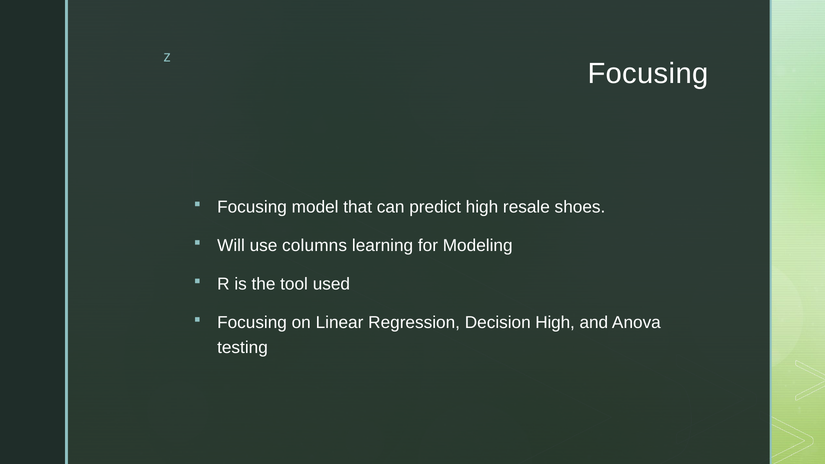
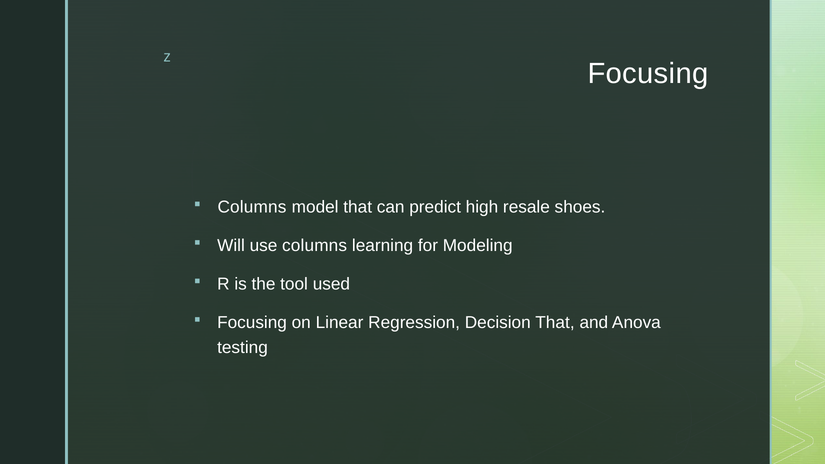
Focusing: Focusing -> Columns (252, 207)
Decision High: High -> That (555, 323)
